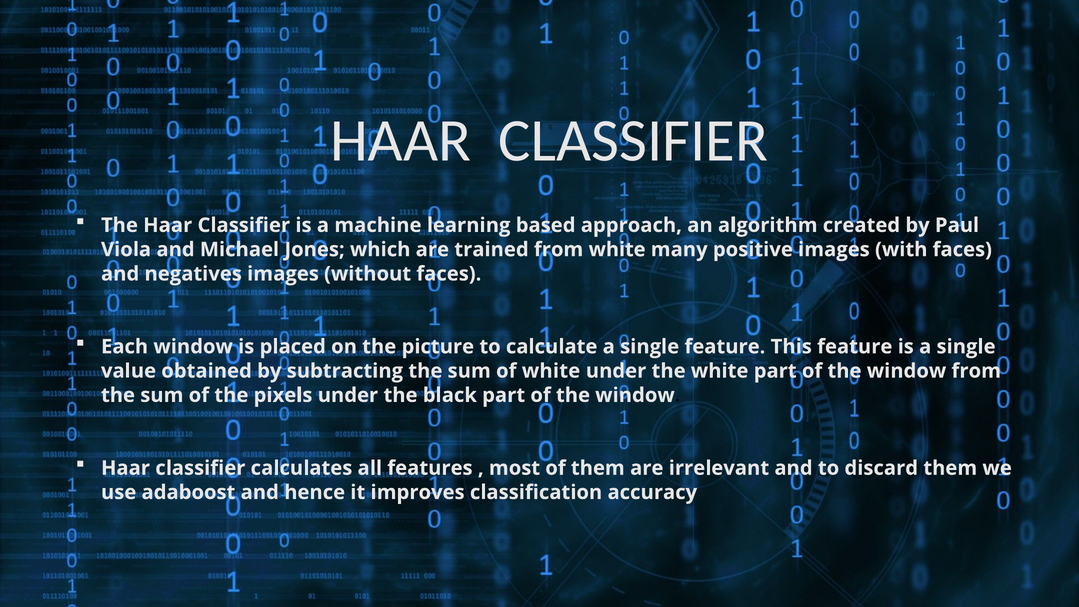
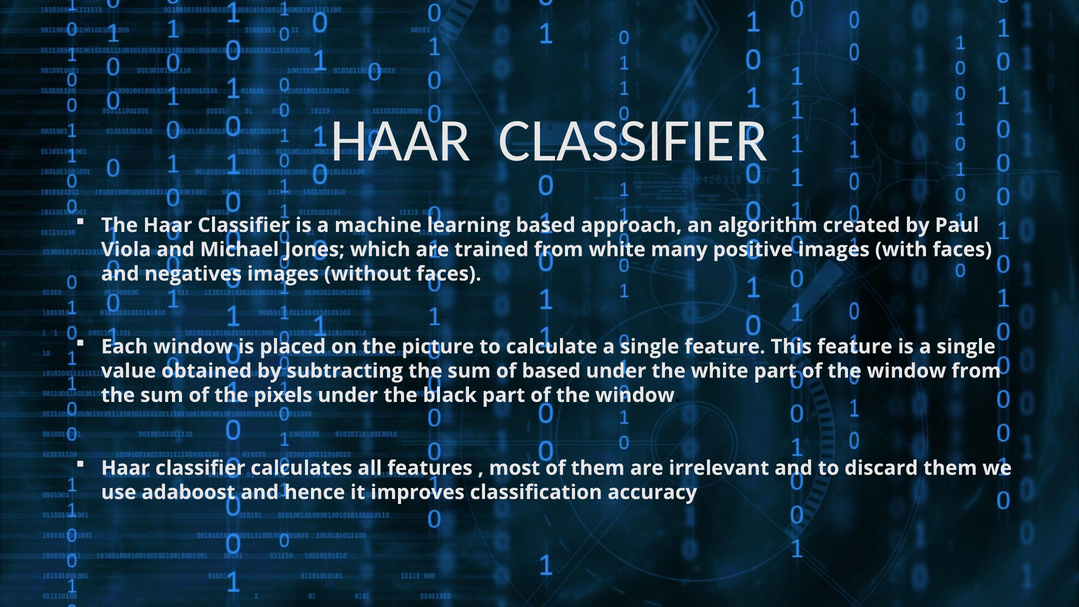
of white: white -> based (551, 371)
